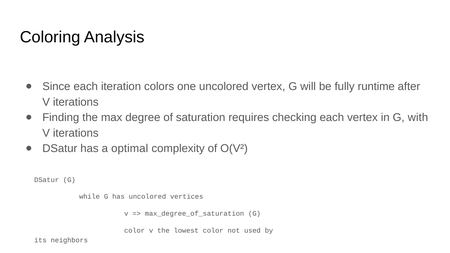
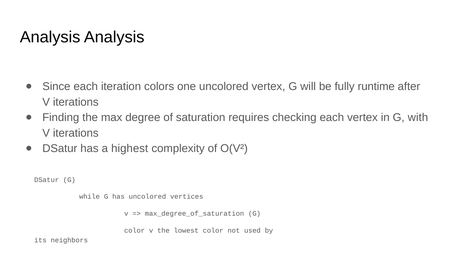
Coloring: Coloring -> Analysis (50, 37)
optimal: optimal -> highest (130, 149)
